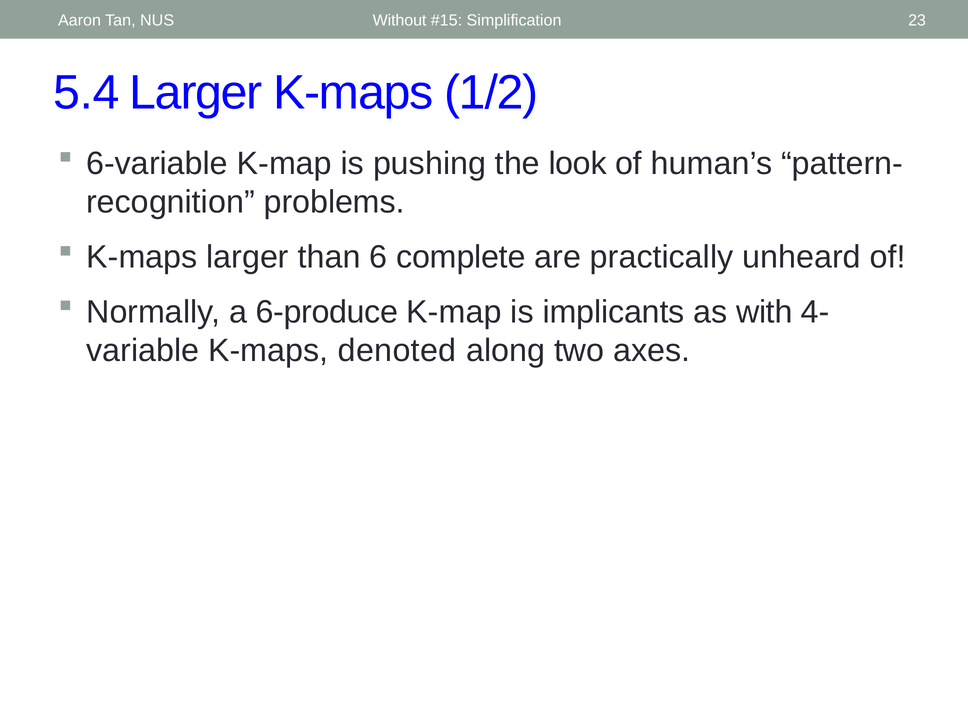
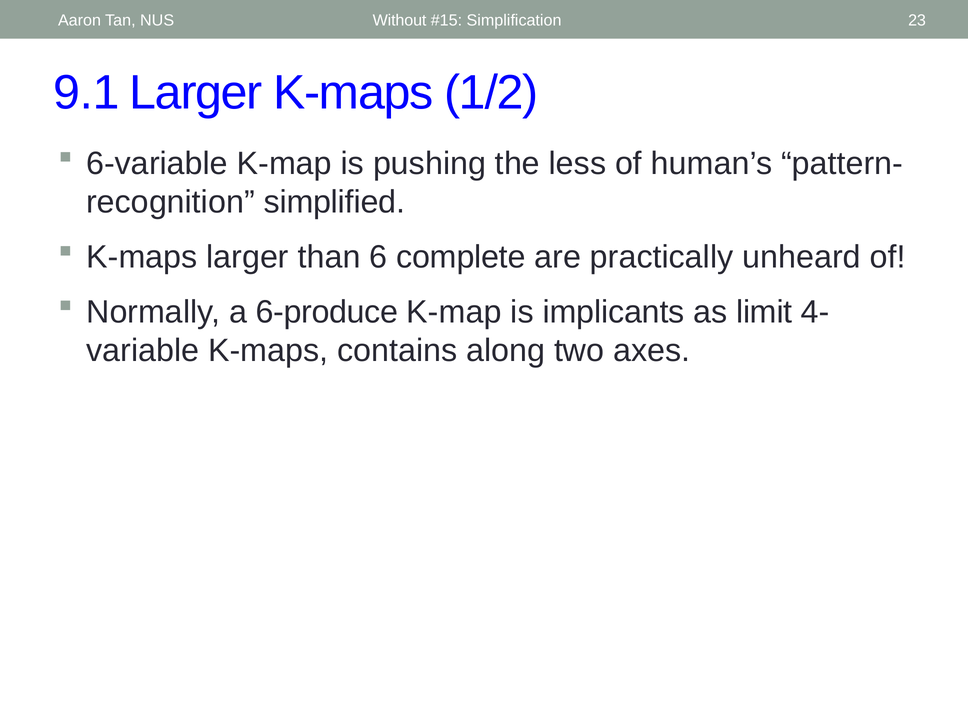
5.4: 5.4 -> 9.1 (87, 93)
look: look -> less (577, 164)
problems: problems -> simplified (334, 202)
with: with -> limit (764, 312)
denoted: denoted -> contains (397, 351)
